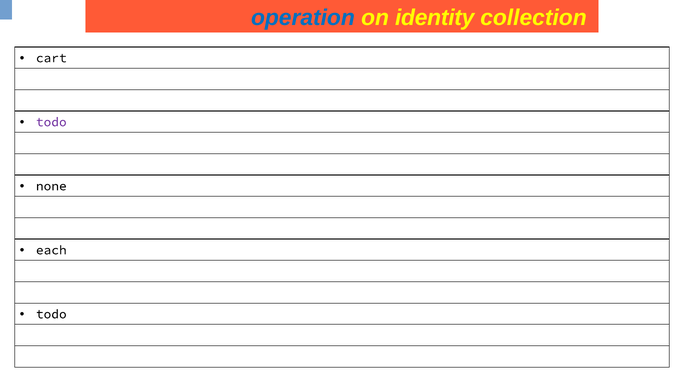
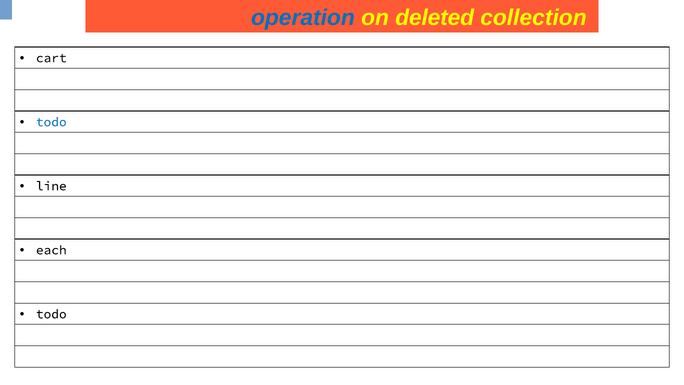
identity: identity -> deleted (435, 18)
todo colour: purple -> blue (51, 122)
none: none -> line (51, 186)
